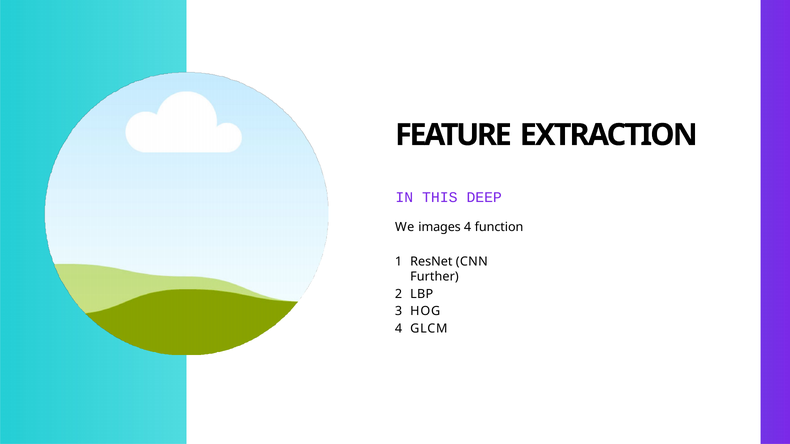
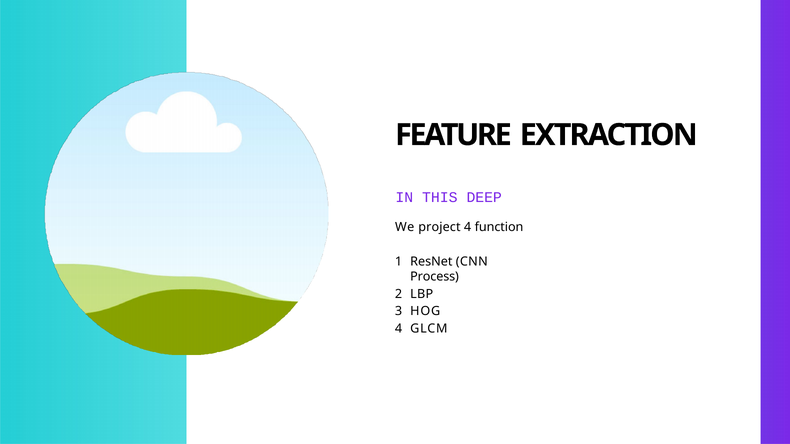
images: images -> project (439, 227)
Further: Further -> Process (435, 277)
